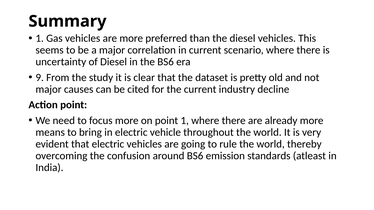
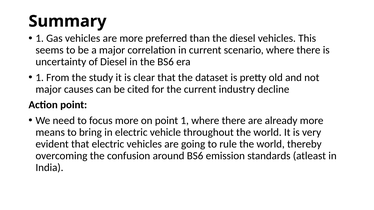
9: 9 -> 1 (40, 78)
